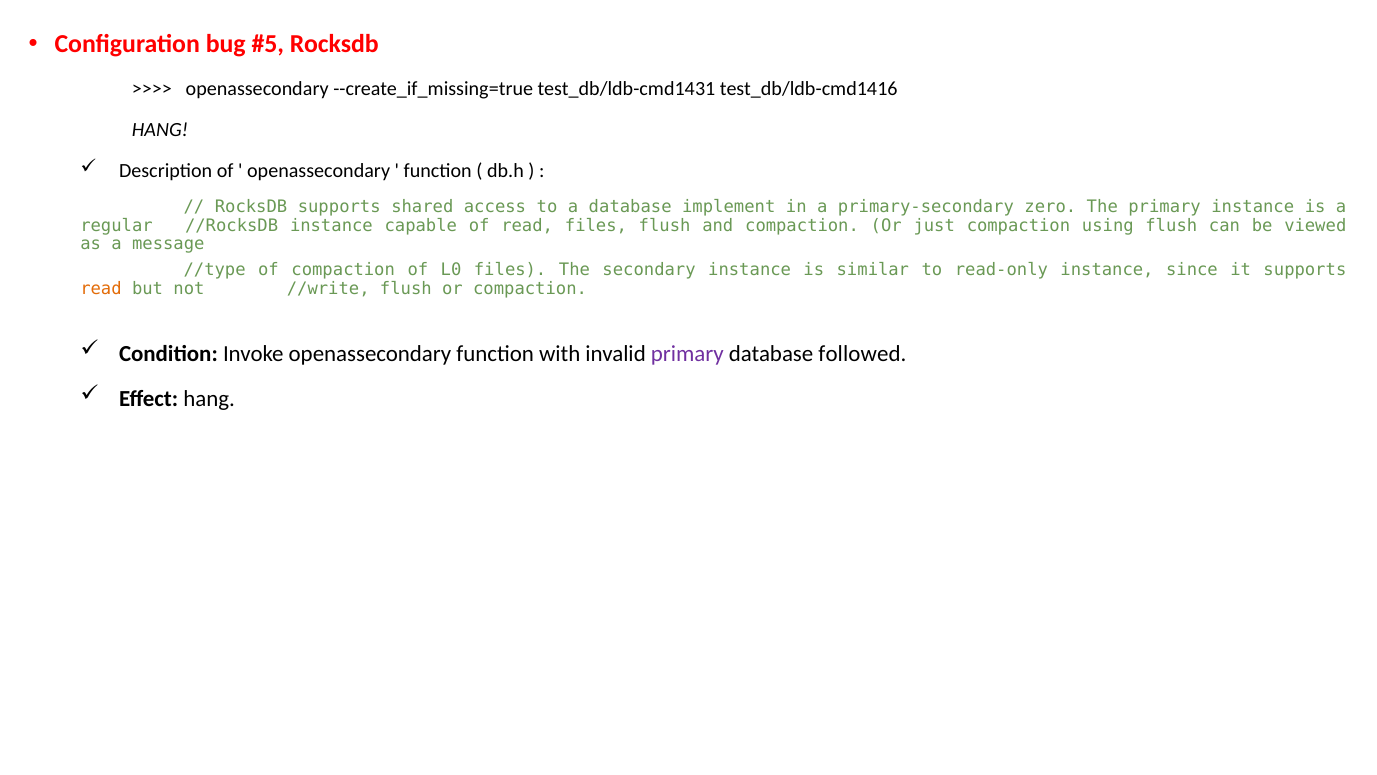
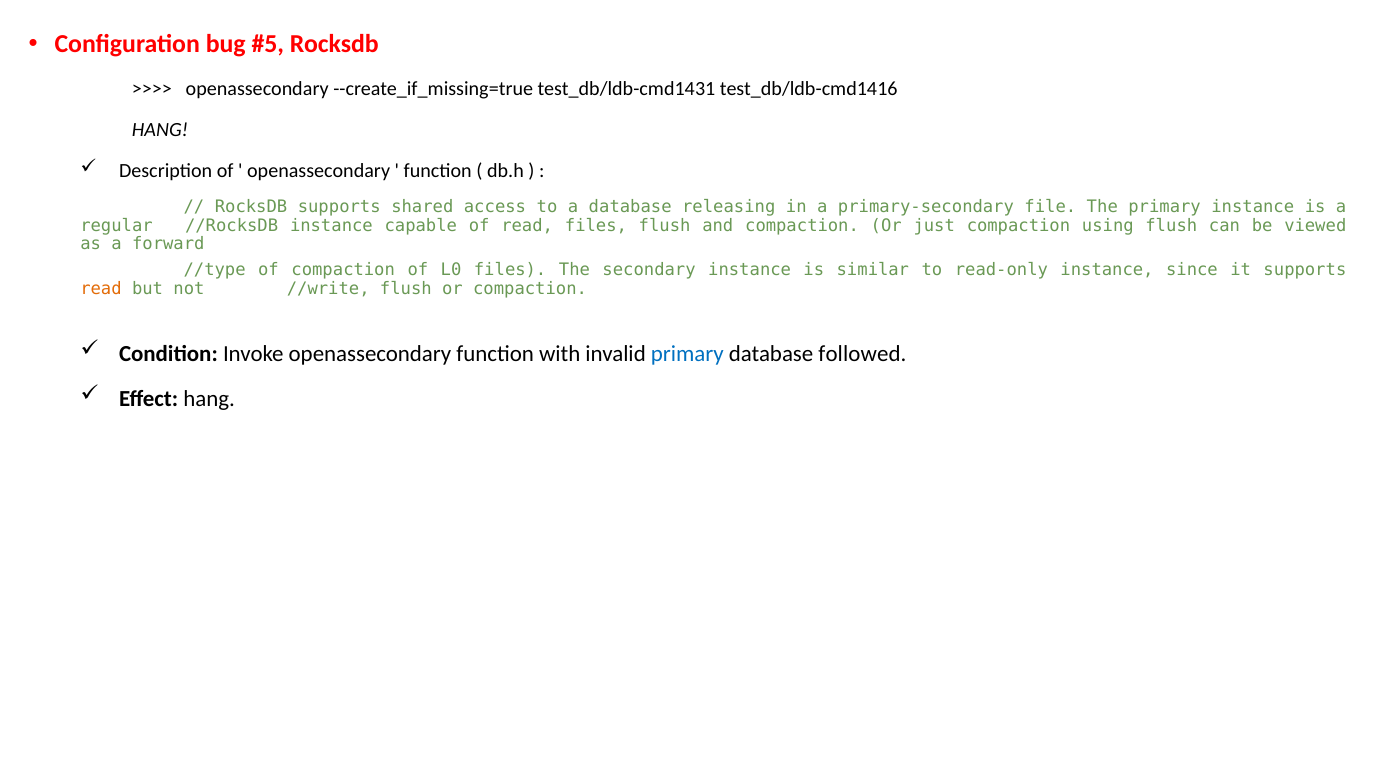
implement: implement -> releasing (729, 207)
zero: zero -> file (1050, 207)
message: message -> forward (168, 244)
primary colour: purple -> blue (687, 353)
